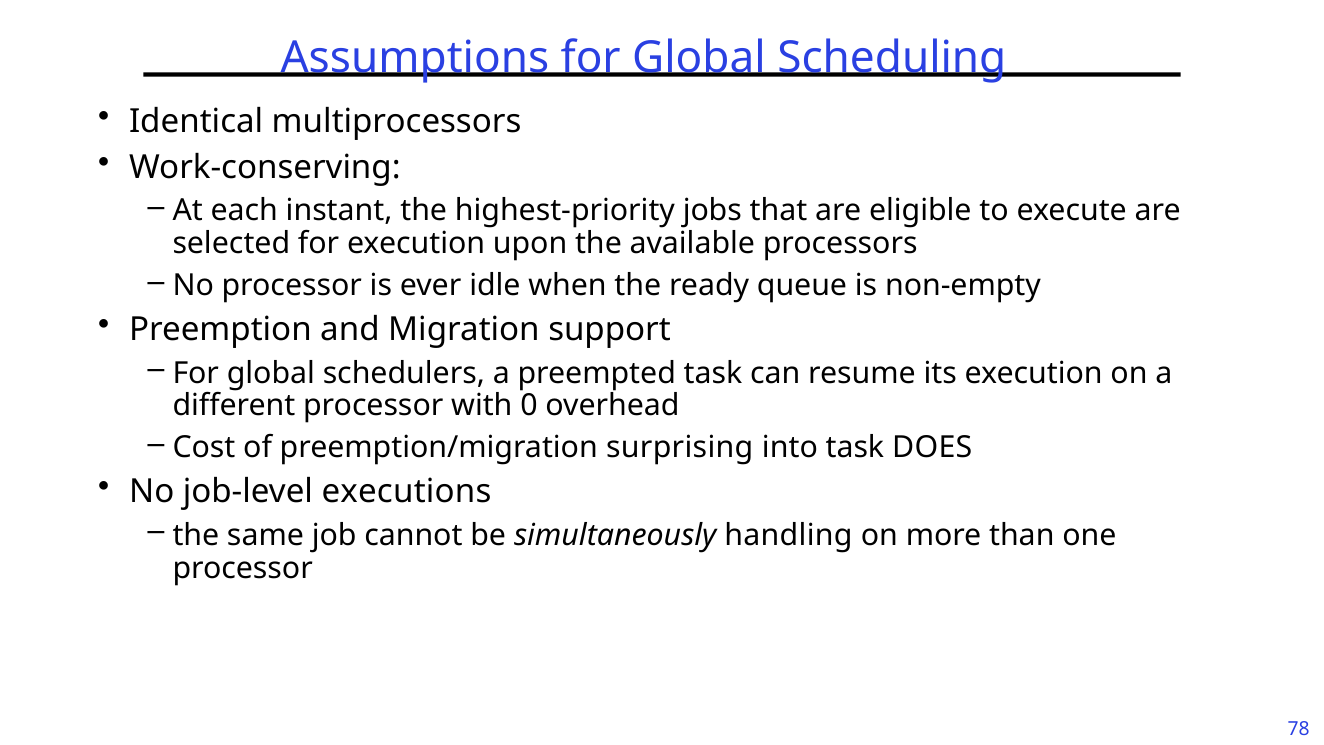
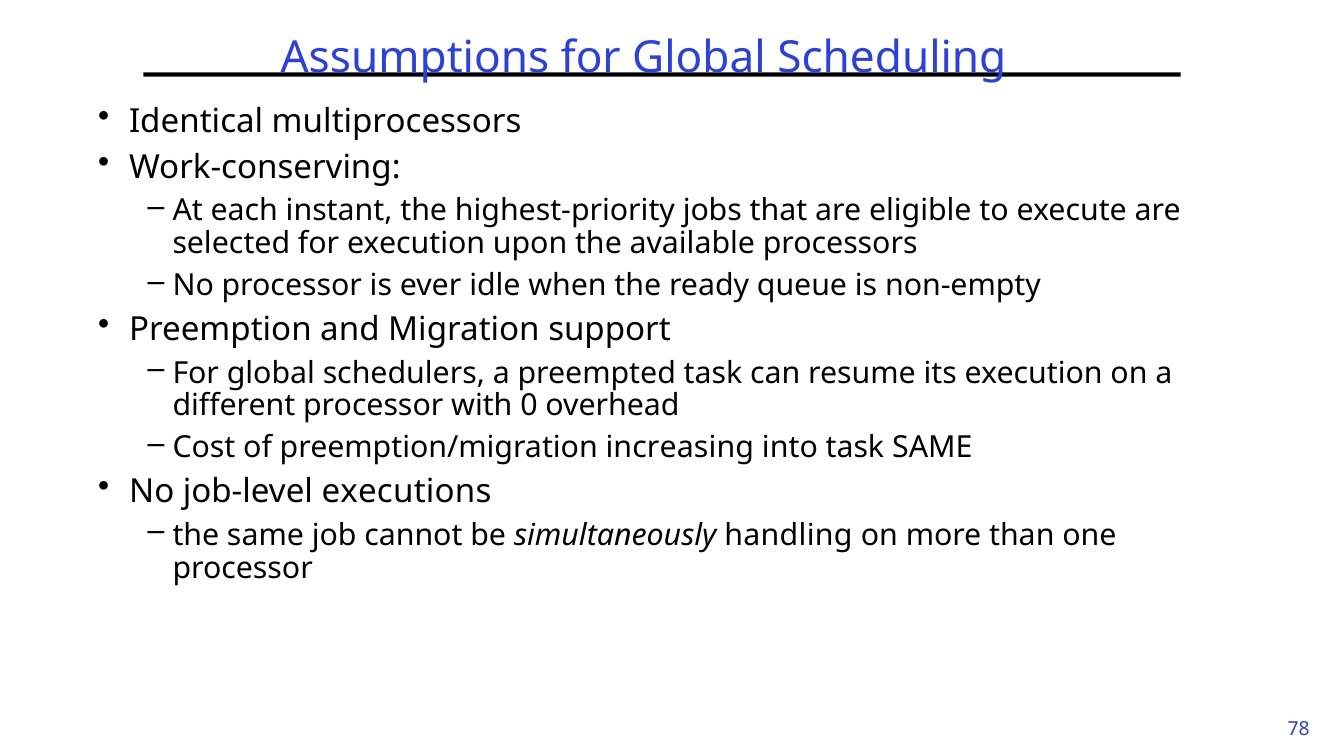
surprising: surprising -> increasing (680, 448)
task DOES: DOES -> SAME (932, 448)
